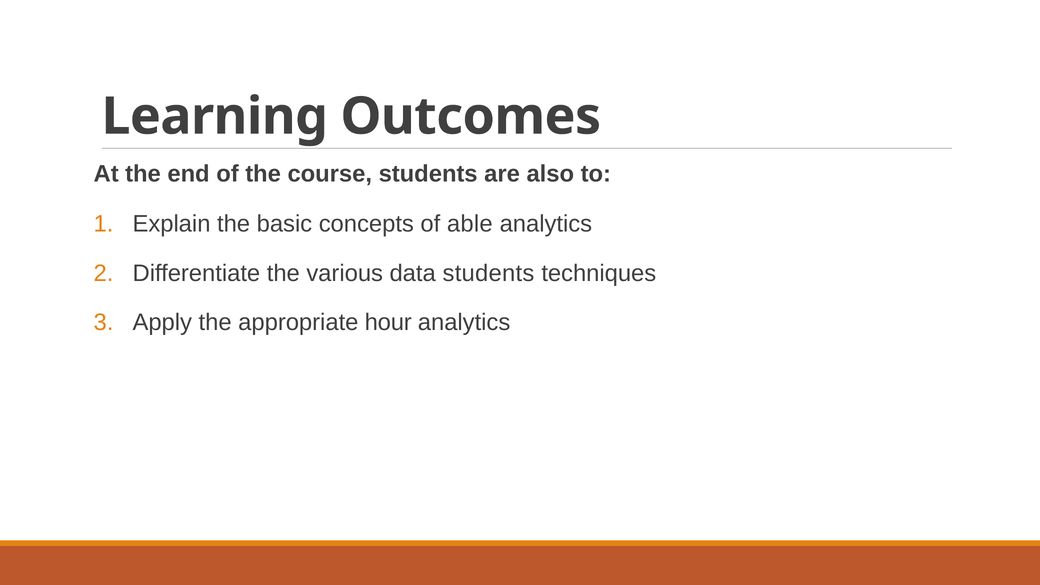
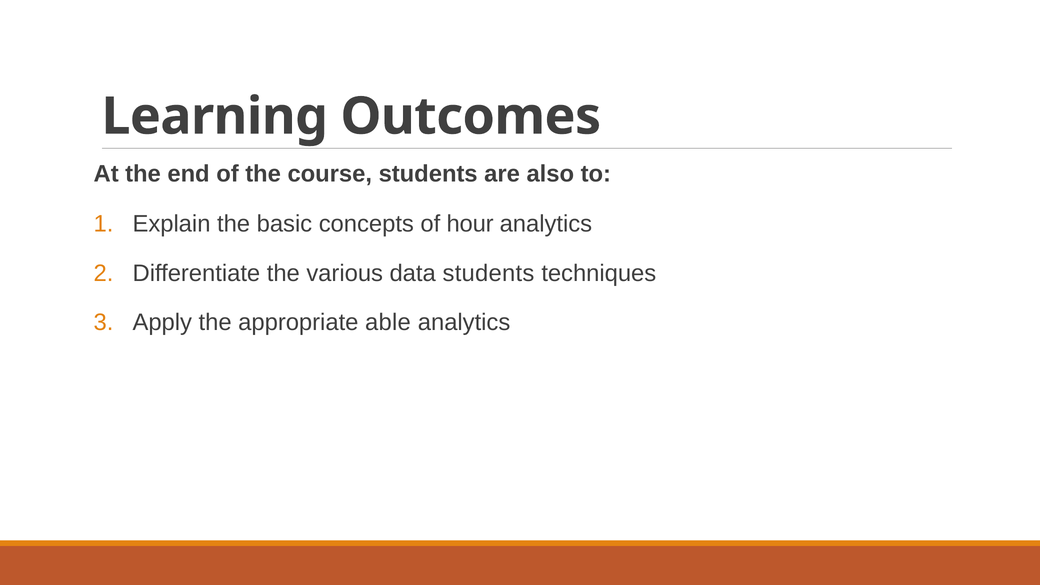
able: able -> hour (470, 224)
hour: hour -> able (388, 323)
